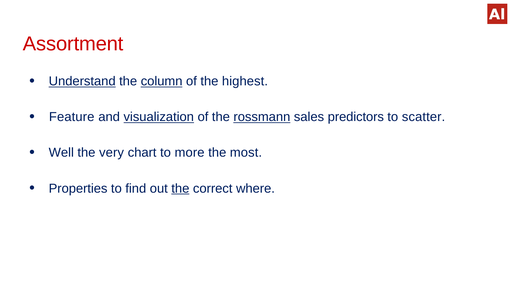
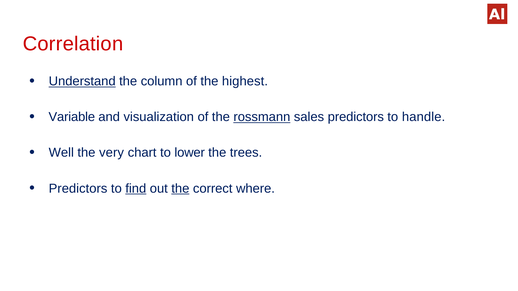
Assortment: Assortment -> Correlation (73, 44)
column underline: present -> none (162, 81)
Feature: Feature -> Variable (72, 117)
visualization underline: present -> none (159, 117)
scatter: scatter -> handle (424, 117)
more: more -> lower (190, 153)
most: most -> trees (246, 153)
Properties: Properties -> Predictors (78, 189)
find underline: none -> present (136, 189)
